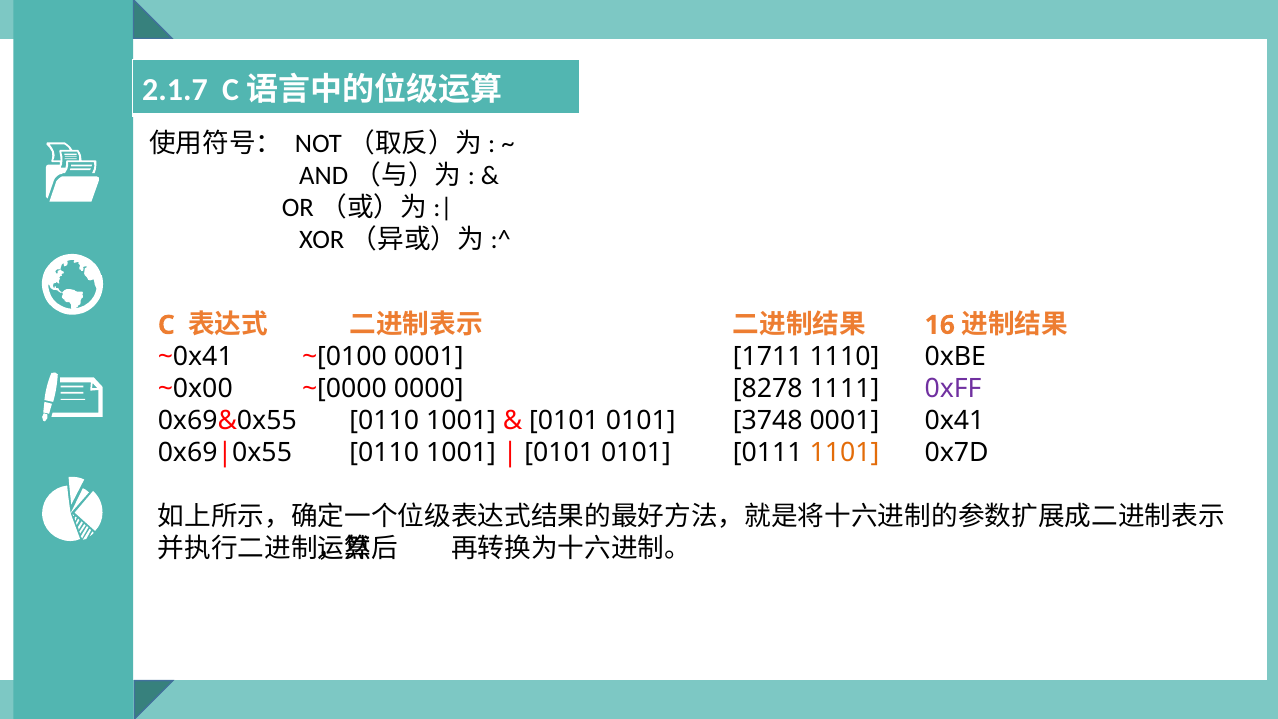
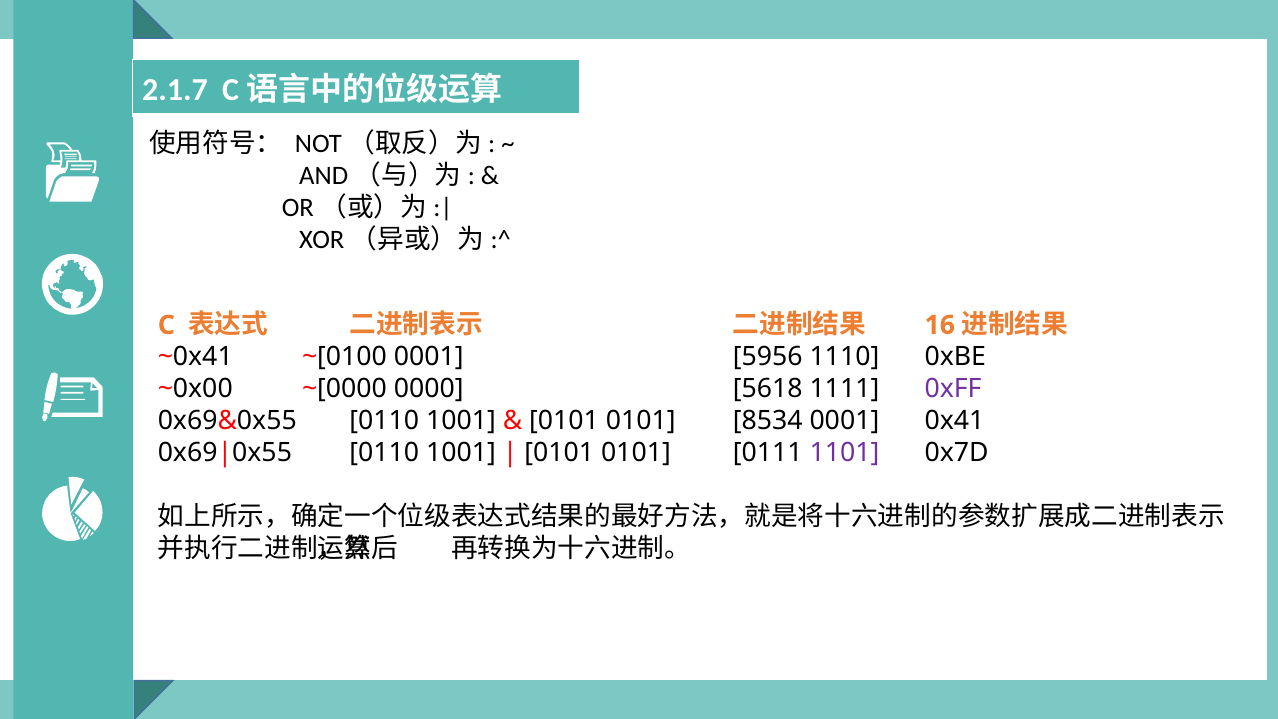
1711: 1711 -> 5956 (768, 357)
8278: 8278 -> 5618 (768, 389)
3748: 3748 -> 8534 (768, 421)
1101 colour: orange -> purple (844, 453)
